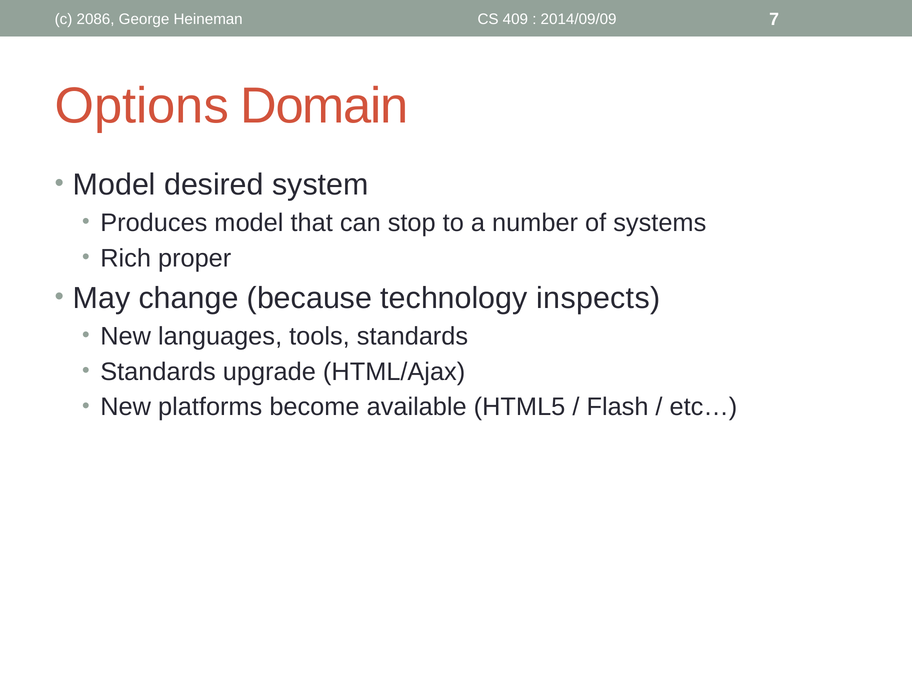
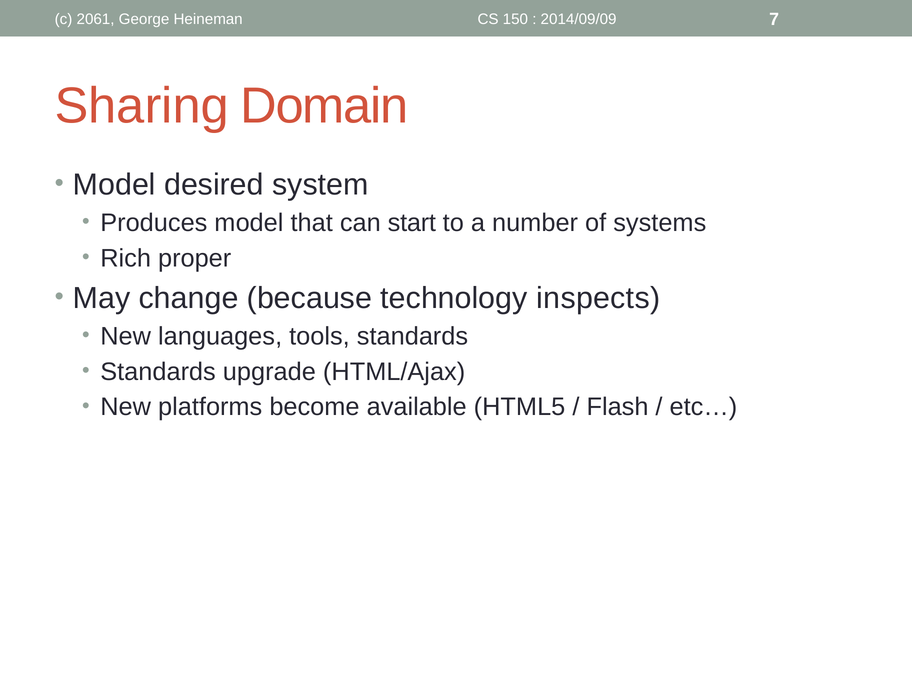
2086: 2086 -> 2061 (96, 19)
409: 409 -> 150 (515, 19)
Options: Options -> Sharing (142, 106)
stop: stop -> start (412, 223)
